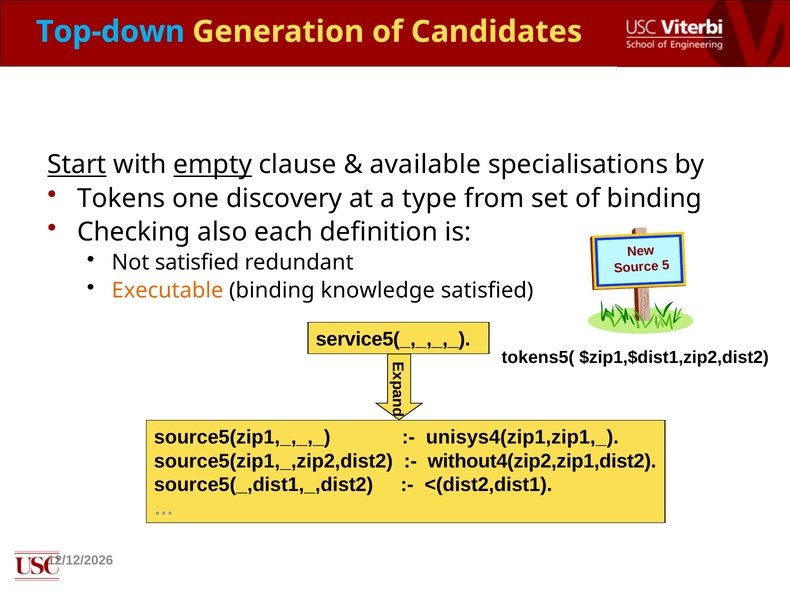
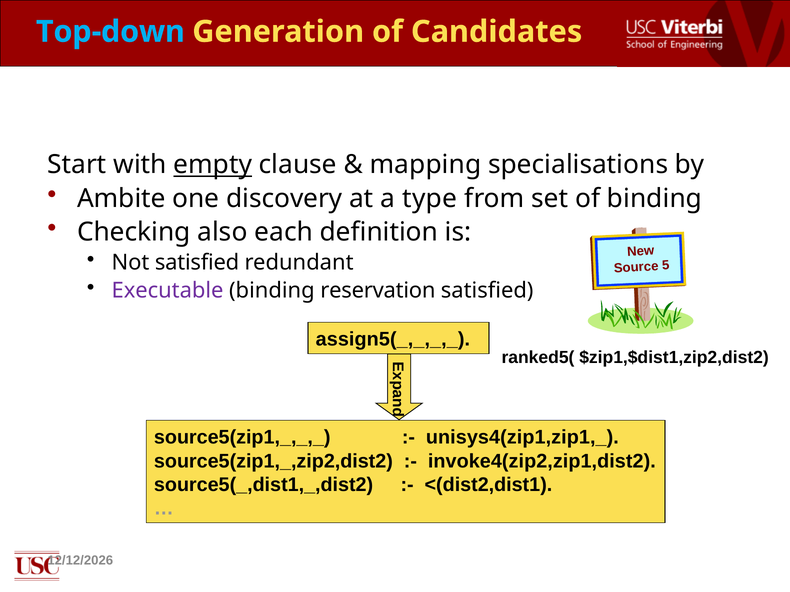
Start underline: present -> none (77, 165)
available: available -> mapping (426, 165)
Tokens: Tokens -> Ambite (121, 199)
Executable colour: orange -> purple (167, 291)
knowledge: knowledge -> reservation (378, 291)
service5(_,_,_,_: service5(_,_,_,_ -> assign5(_,_,_,_ (393, 340)
tokens5(: tokens5( -> ranked5( (538, 358)
without4(zip2,zip1,dist2: without4(zip2,zip1,dist2 -> invoke4(zip2,zip1,dist2 (542, 461)
